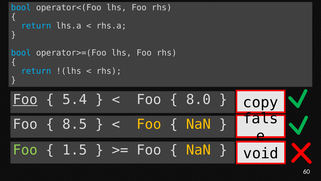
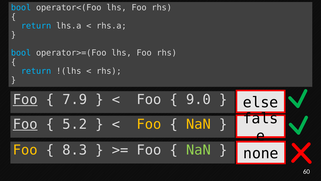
5.4: 5.4 -> 7.9 (75, 99)
8.0: 8.0 -> 9.0 (198, 99)
copy: copy -> else (261, 102)
Foo underline: none -> present (25, 124)
8.5: 8.5 -> 5.2 (75, 124)
Foo colour: light green -> yellow (25, 150)
1.5: 1.5 -> 8.3 (75, 150)
NaN colour: yellow -> light green (198, 150)
void: void -> none (261, 153)
